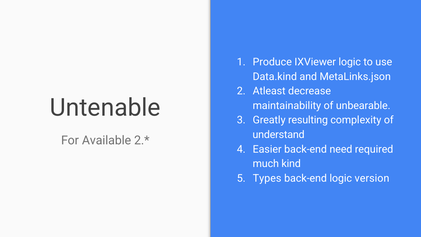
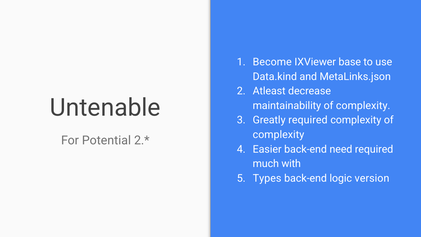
Produce: Produce -> Become (272, 62)
IXViewer logic: logic -> base (350, 62)
maintainability of unbearable: unbearable -> complexity (363, 106)
Greatly resulting: resulting -> required (308, 120)
understand: understand -> complexity (278, 135)
Available: Available -> Potential (106, 140)
kind: kind -> with (291, 164)
